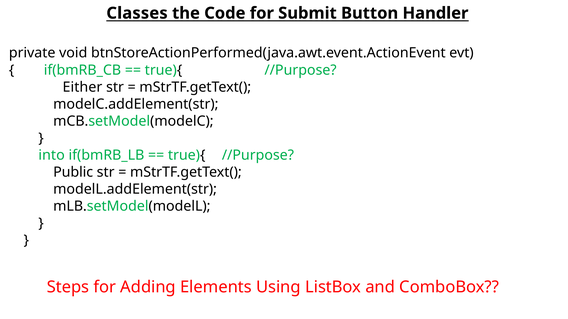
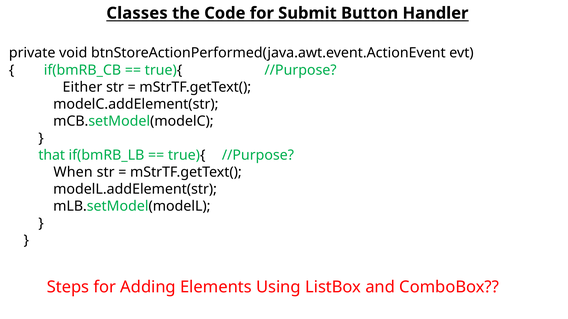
into: into -> that (52, 155)
Public: Public -> When (73, 172)
